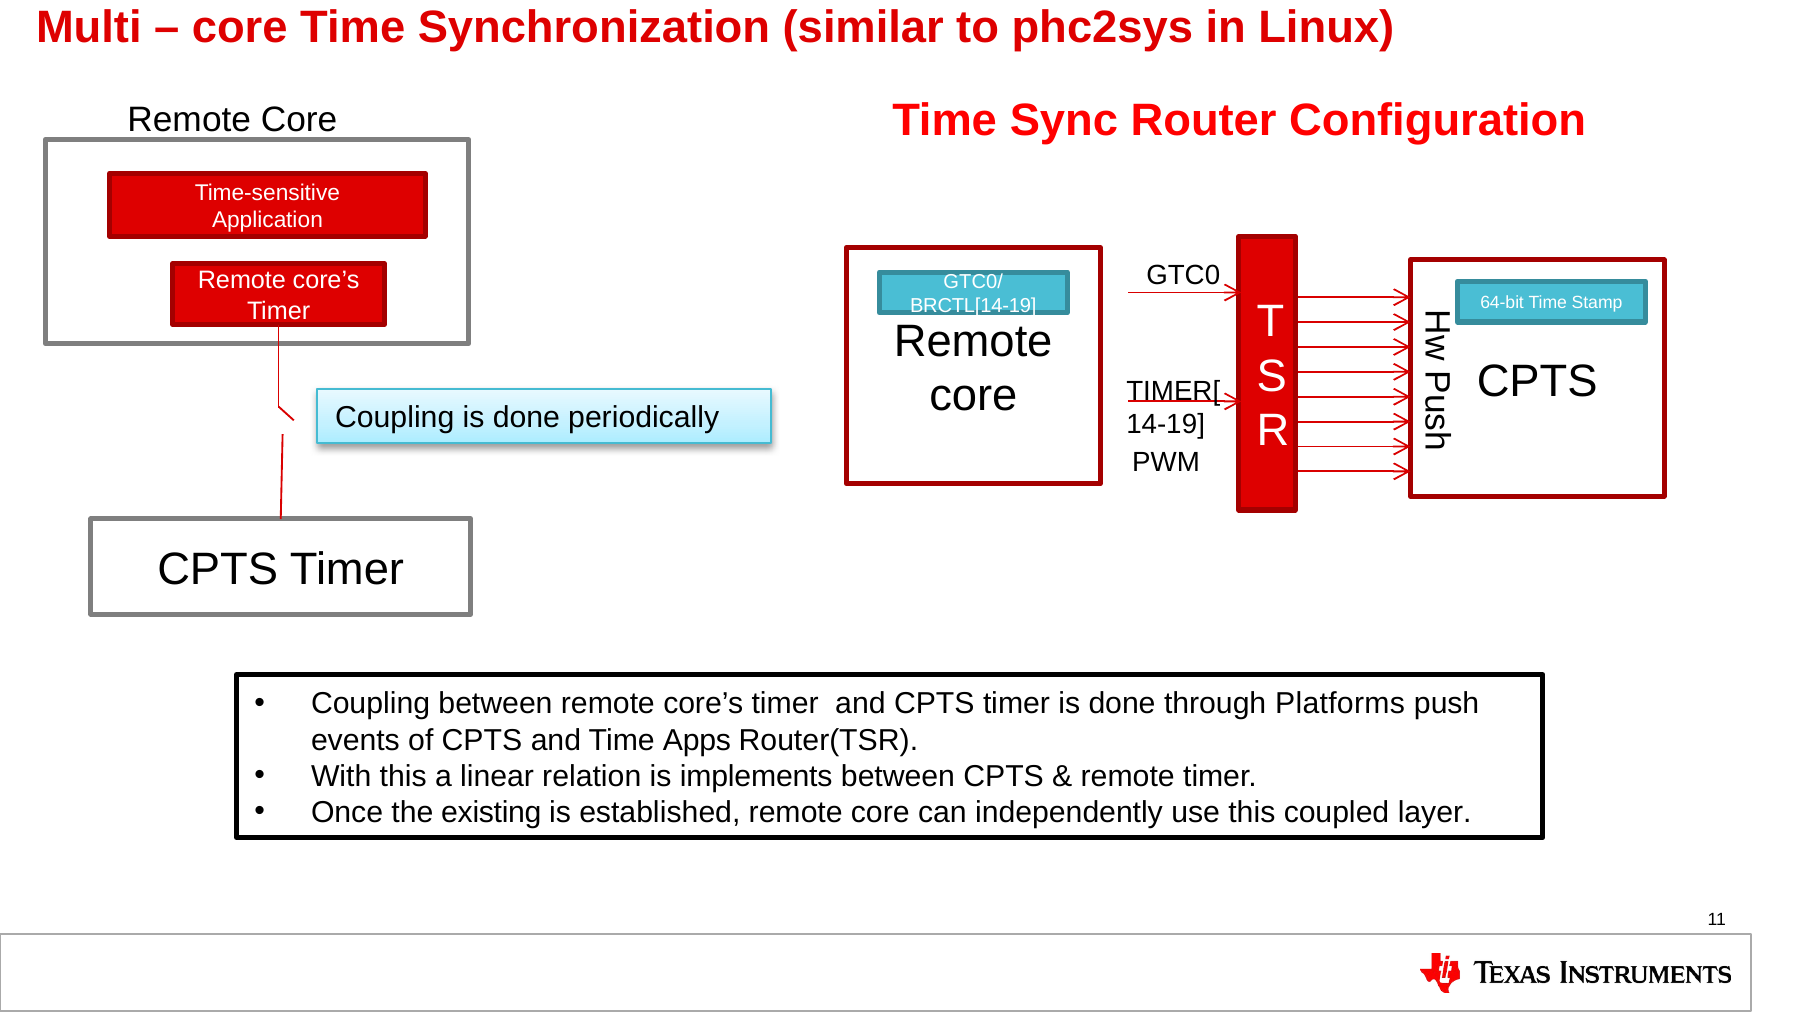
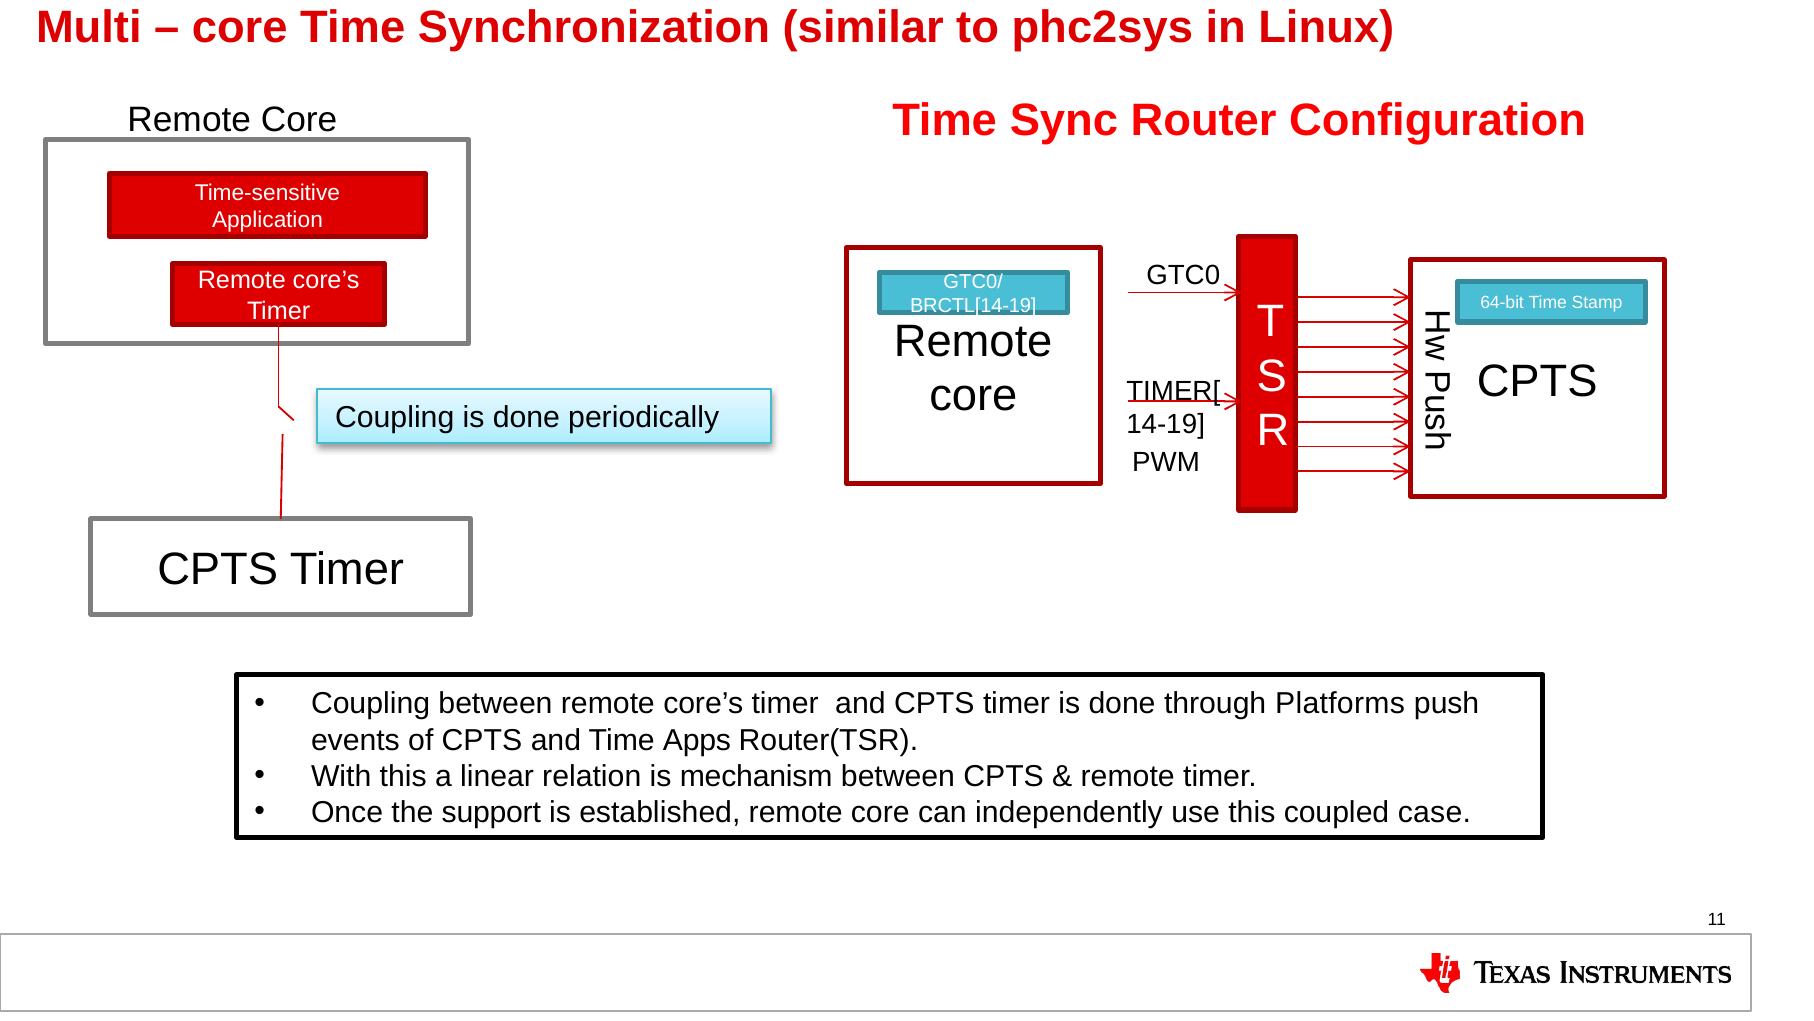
implements: implements -> mechanism (756, 776)
existing: existing -> support (491, 812)
layer: layer -> case (1434, 812)
